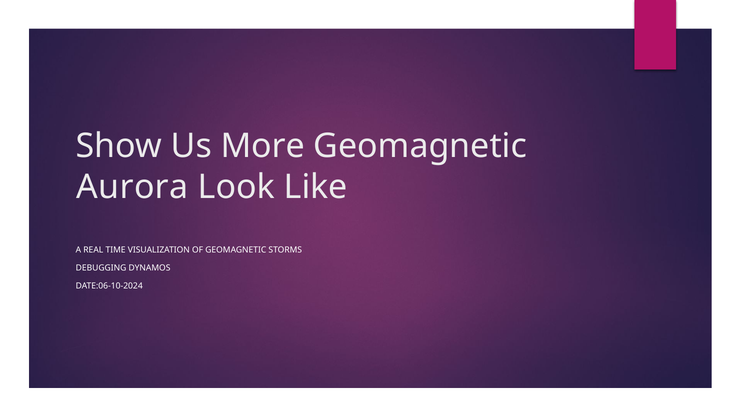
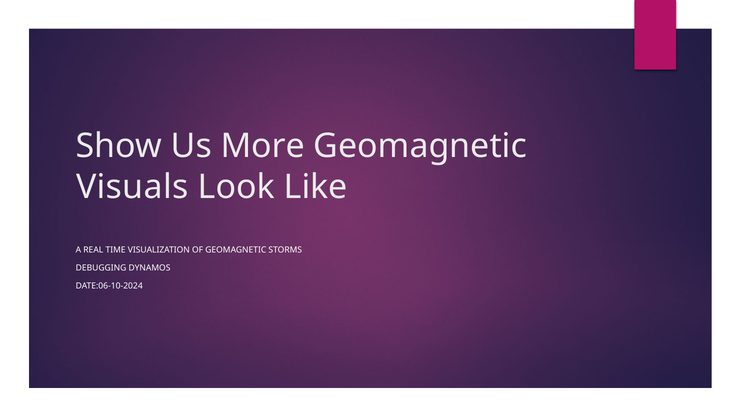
Aurora: Aurora -> Visuals (132, 187)
